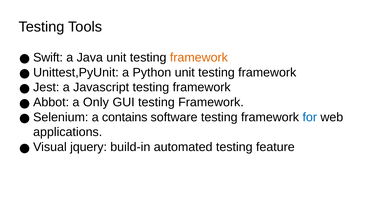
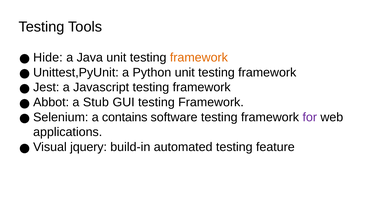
Swift: Swift -> Hide (48, 57)
Only: Only -> Stub (96, 102)
for colour: blue -> purple (310, 117)
